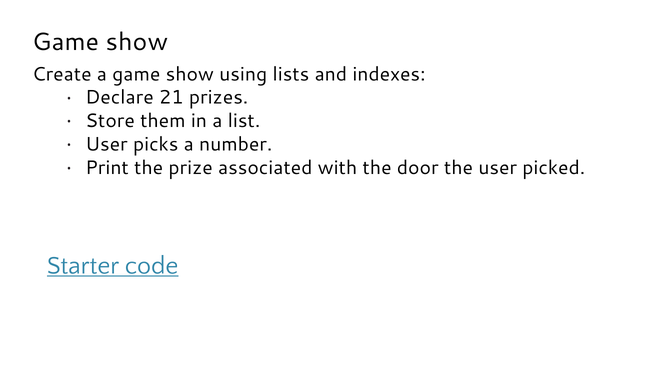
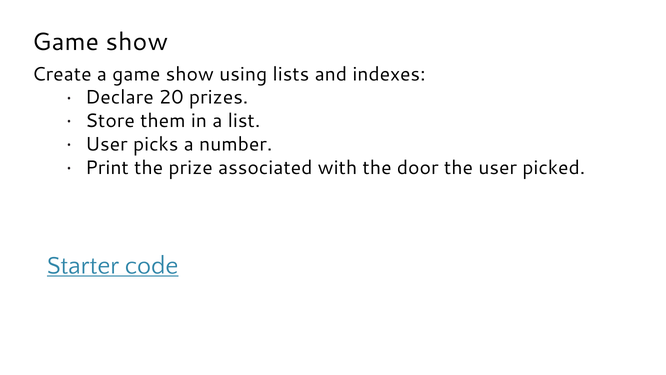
21: 21 -> 20 (171, 97)
